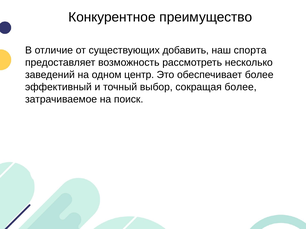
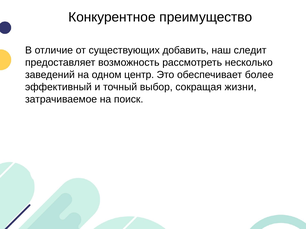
спорта: спорта -> следит (250, 50)
сокращая более: более -> жизни (241, 87)
